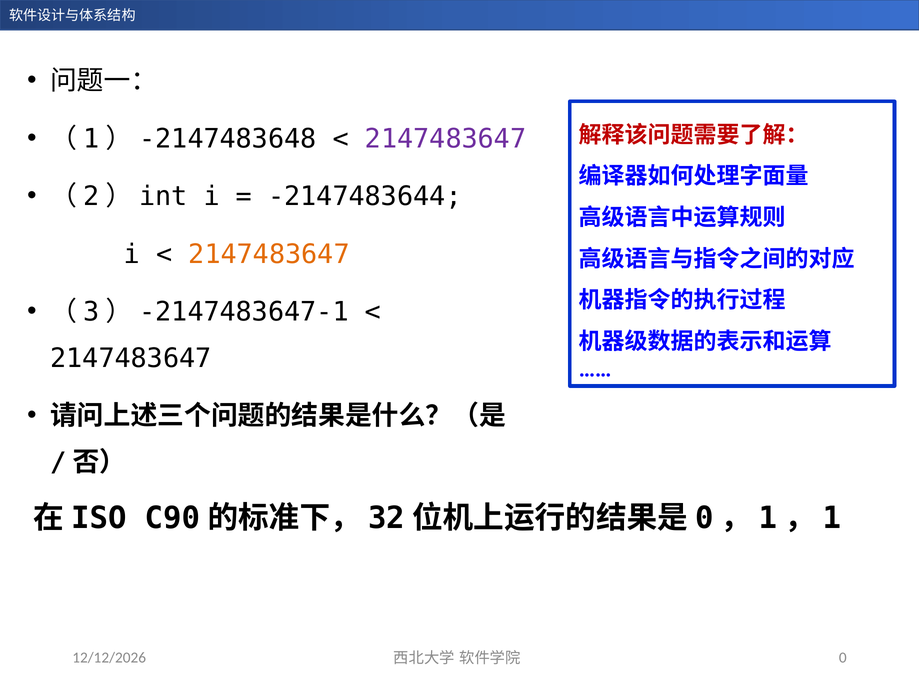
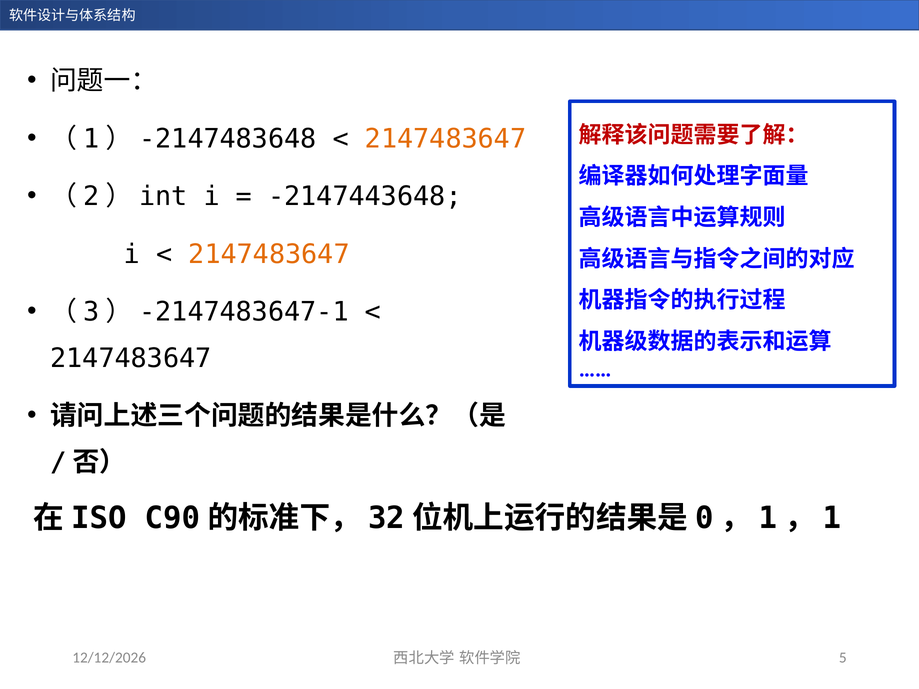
2147483647 colour: purple -> orange (446, 139)
-2147483644: -2147483644 -> -2147443648 (365, 197)
0: 0 -> 5 (843, 658)
